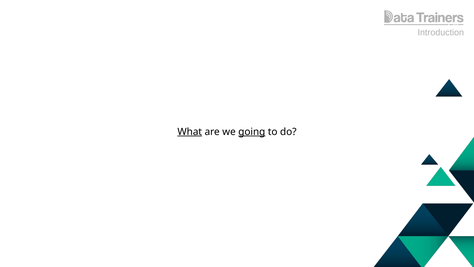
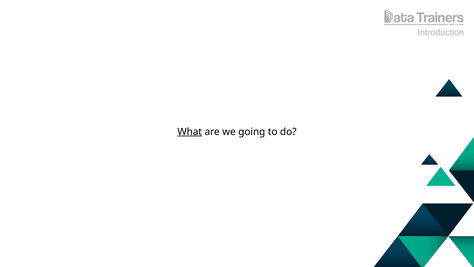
going underline: present -> none (252, 132)
